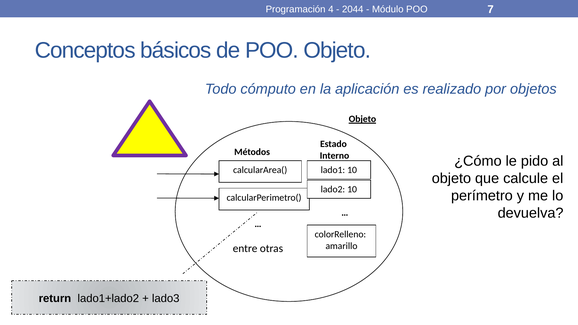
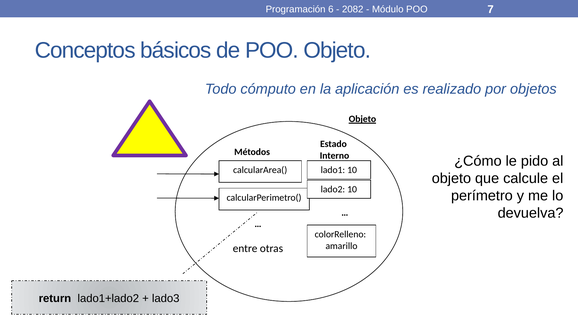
4: 4 -> 6 (331, 9)
2044: 2044 -> 2082 (353, 9)
